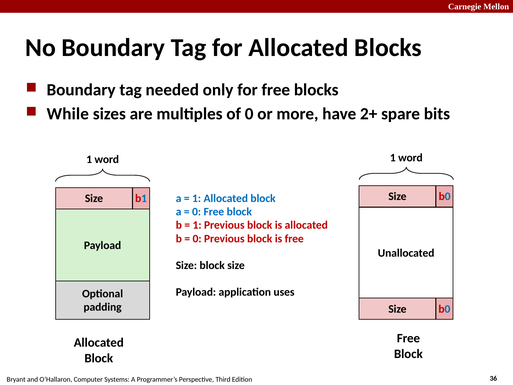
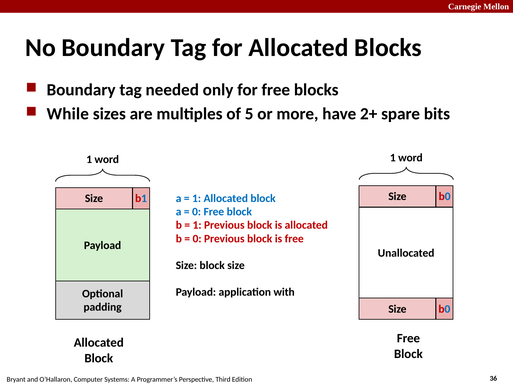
of 0: 0 -> 5 (249, 114)
uses: uses -> with (284, 292)
